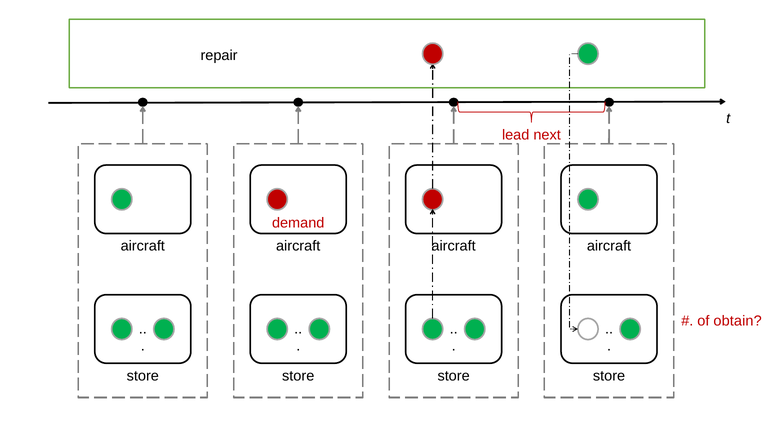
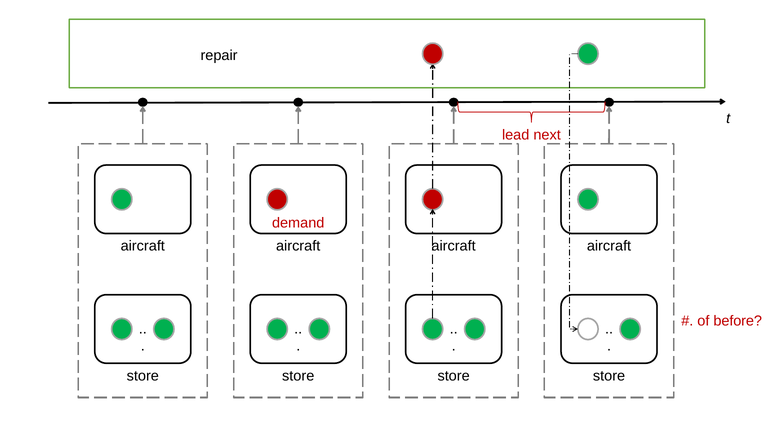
obtain: obtain -> before (738, 321)
